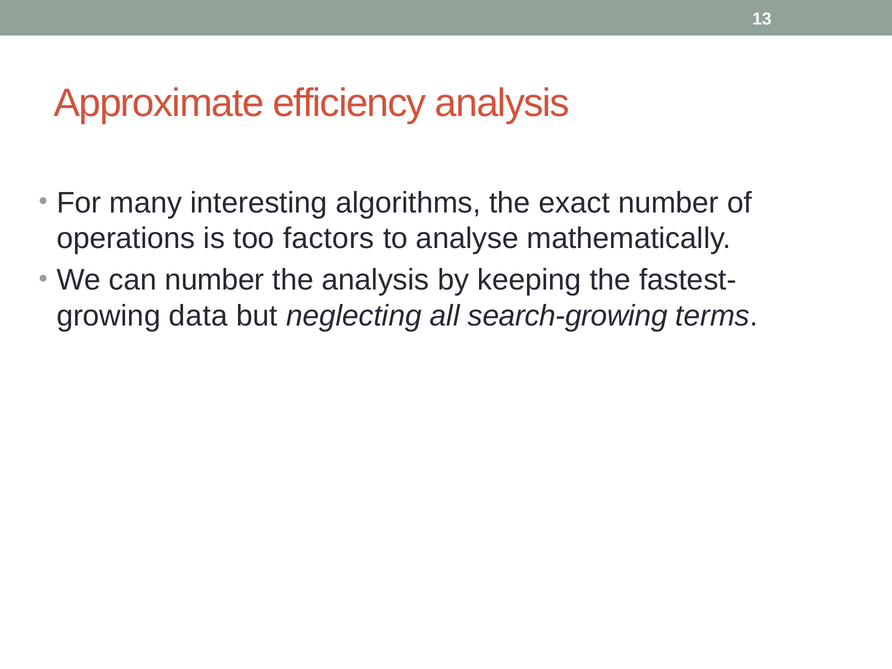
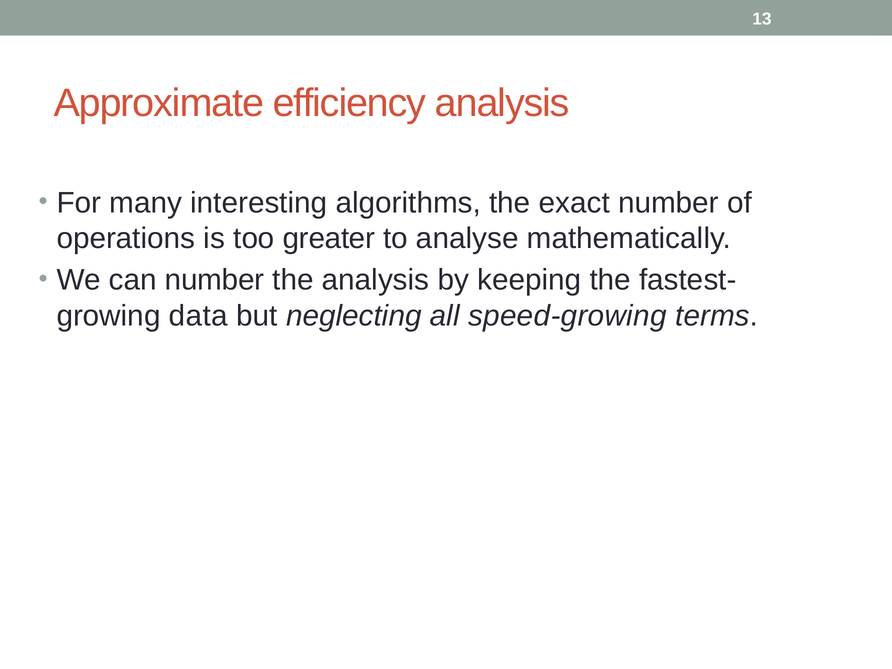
factors: factors -> greater (329, 238)
search-growing: search-growing -> speed-growing (567, 316)
